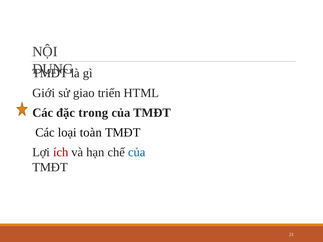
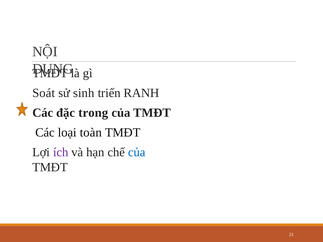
Giới: Giới -> Soát (44, 93)
giao: giao -> sinh (84, 93)
HTML: HTML -> RANH (141, 93)
ích colour: red -> purple (61, 152)
